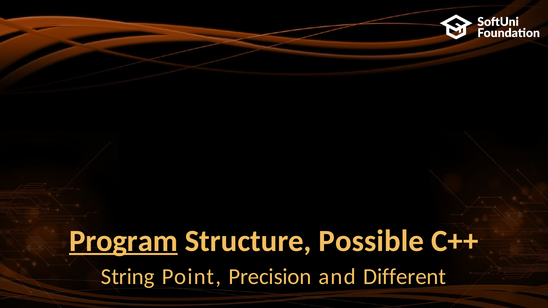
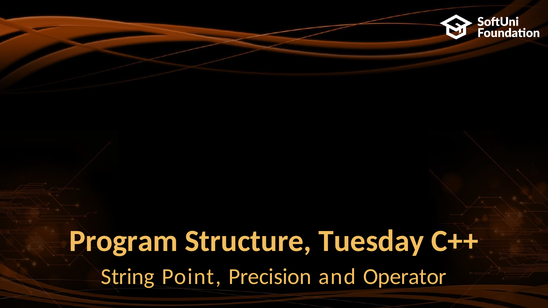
Program underline: present -> none (123, 241)
Possible: Possible -> Tuesday (371, 241)
Different: Different -> Operator (405, 277)
